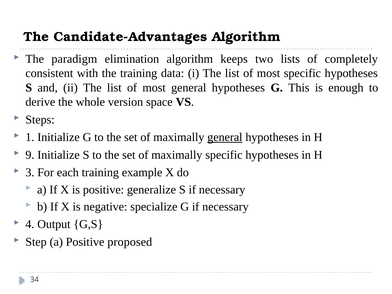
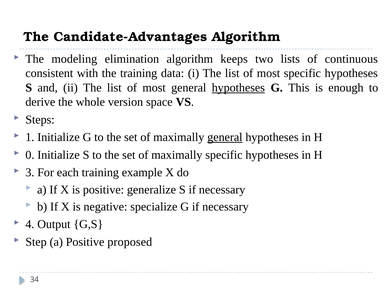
paradigm: paradigm -> modeling (74, 59)
completely: completely -> continuous (351, 59)
hypotheses underline: none -> present (238, 88)
9: 9 -> 0 (30, 155)
